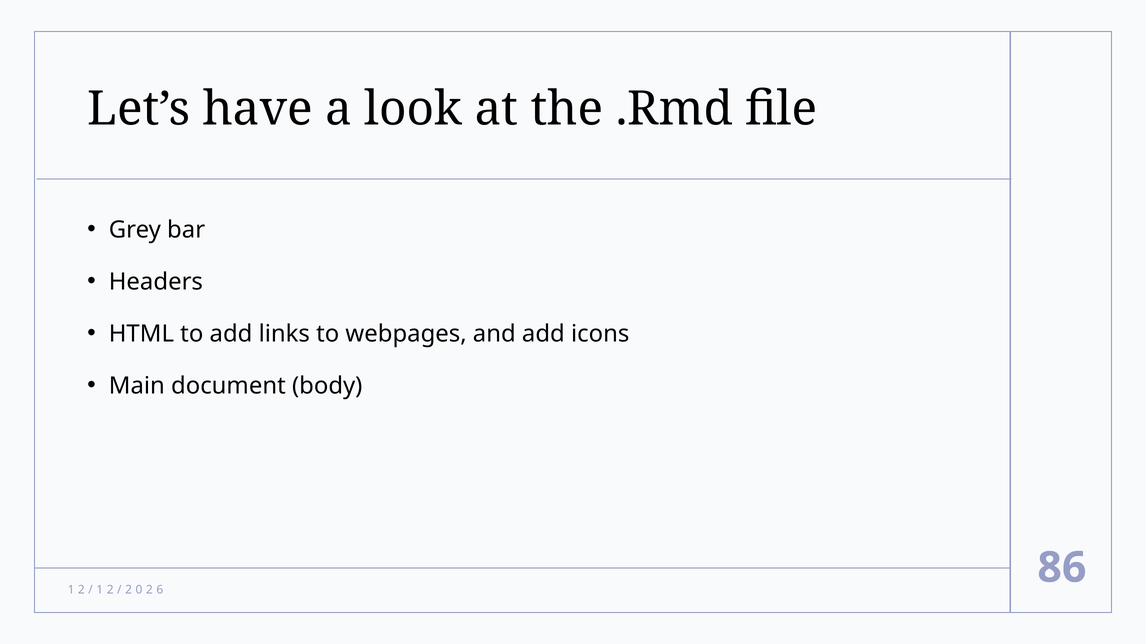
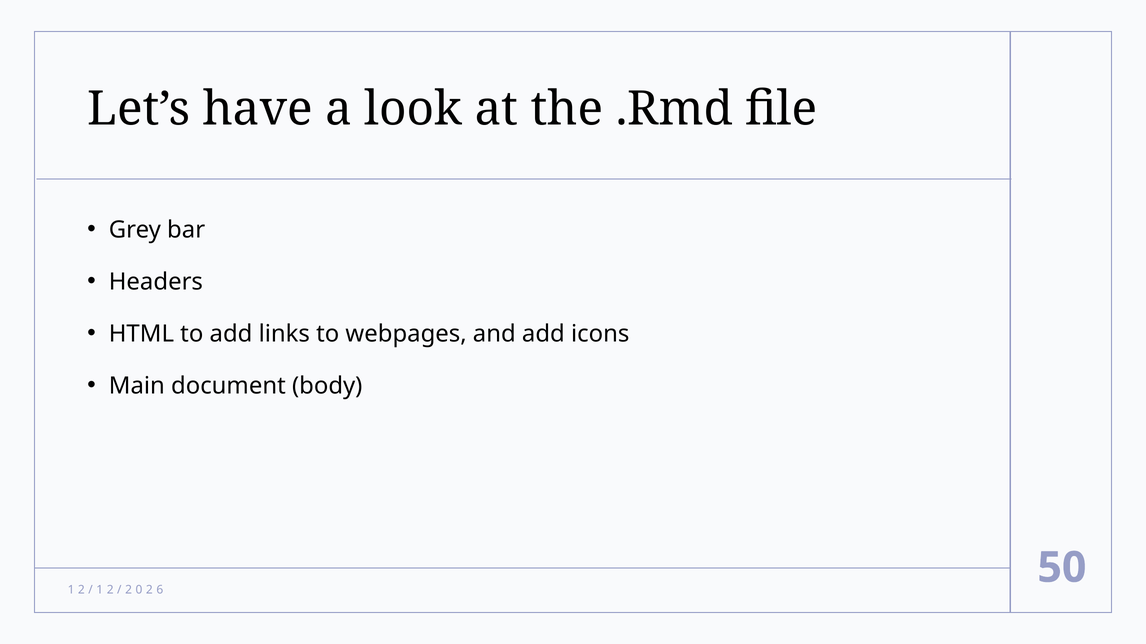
86: 86 -> 50 (1062, 568)
